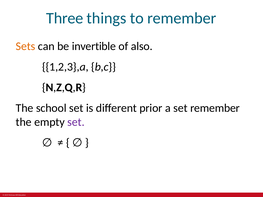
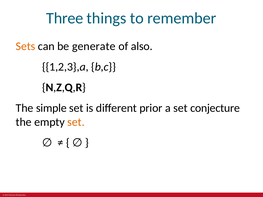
invertible: invertible -> generate (94, 46)
school: school -> simple (51, 108)
set remember: remember -> conjecture (215, 108)
set colour: purple -> orange (76, 122)
